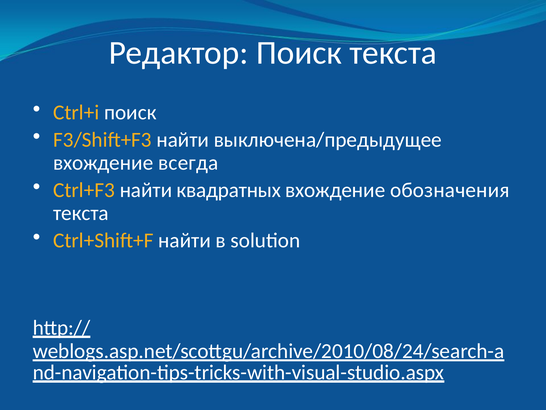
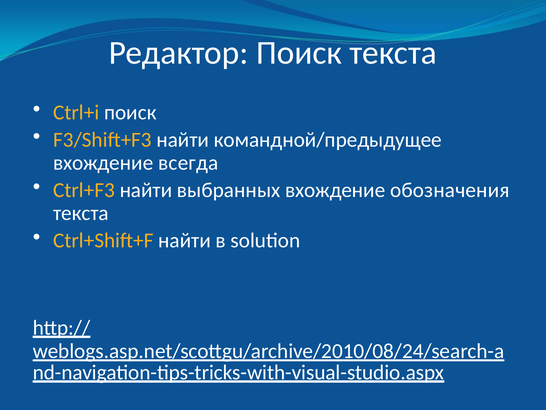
выключена/предыдущее: выключена/предыдущее -> командной/предыдущее (328, 140)
квадратных: квадратных -> выбранных (229, 190)
